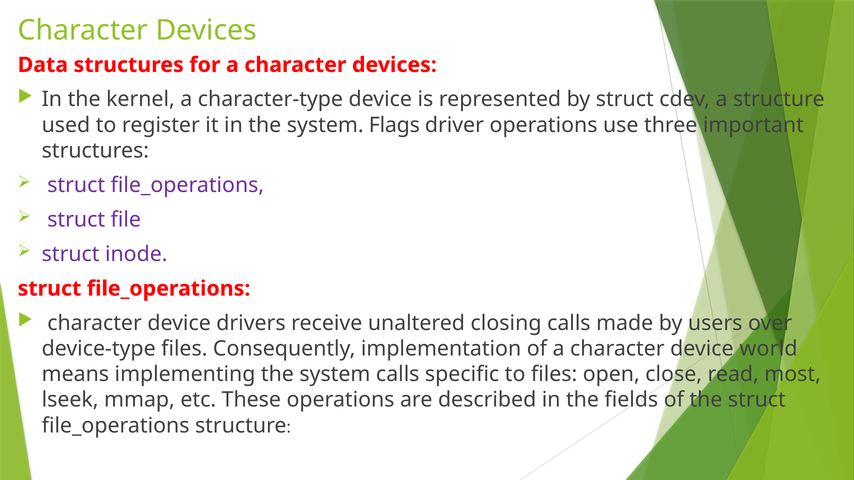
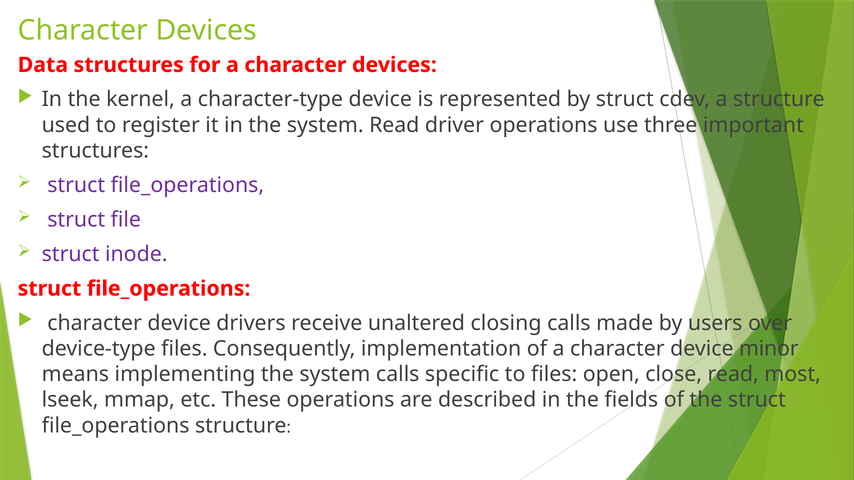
system Flags: Flags -> Read (394, 125)
world: world -> minor (769, 349)
